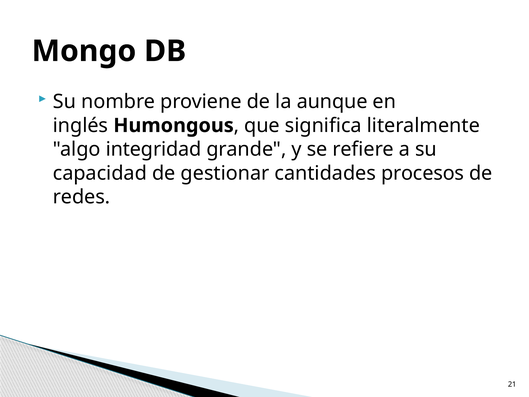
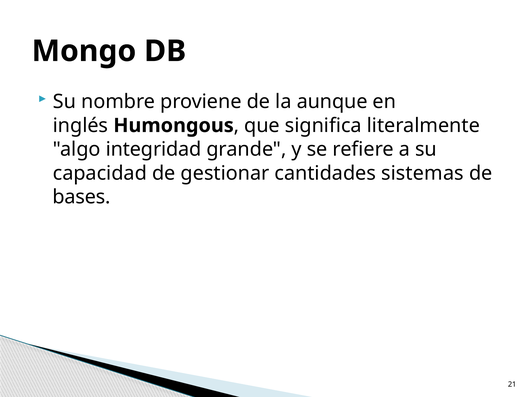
procesos: procesos -> sistemas (422, 173)
redes: redes -> bases (82, 197)
